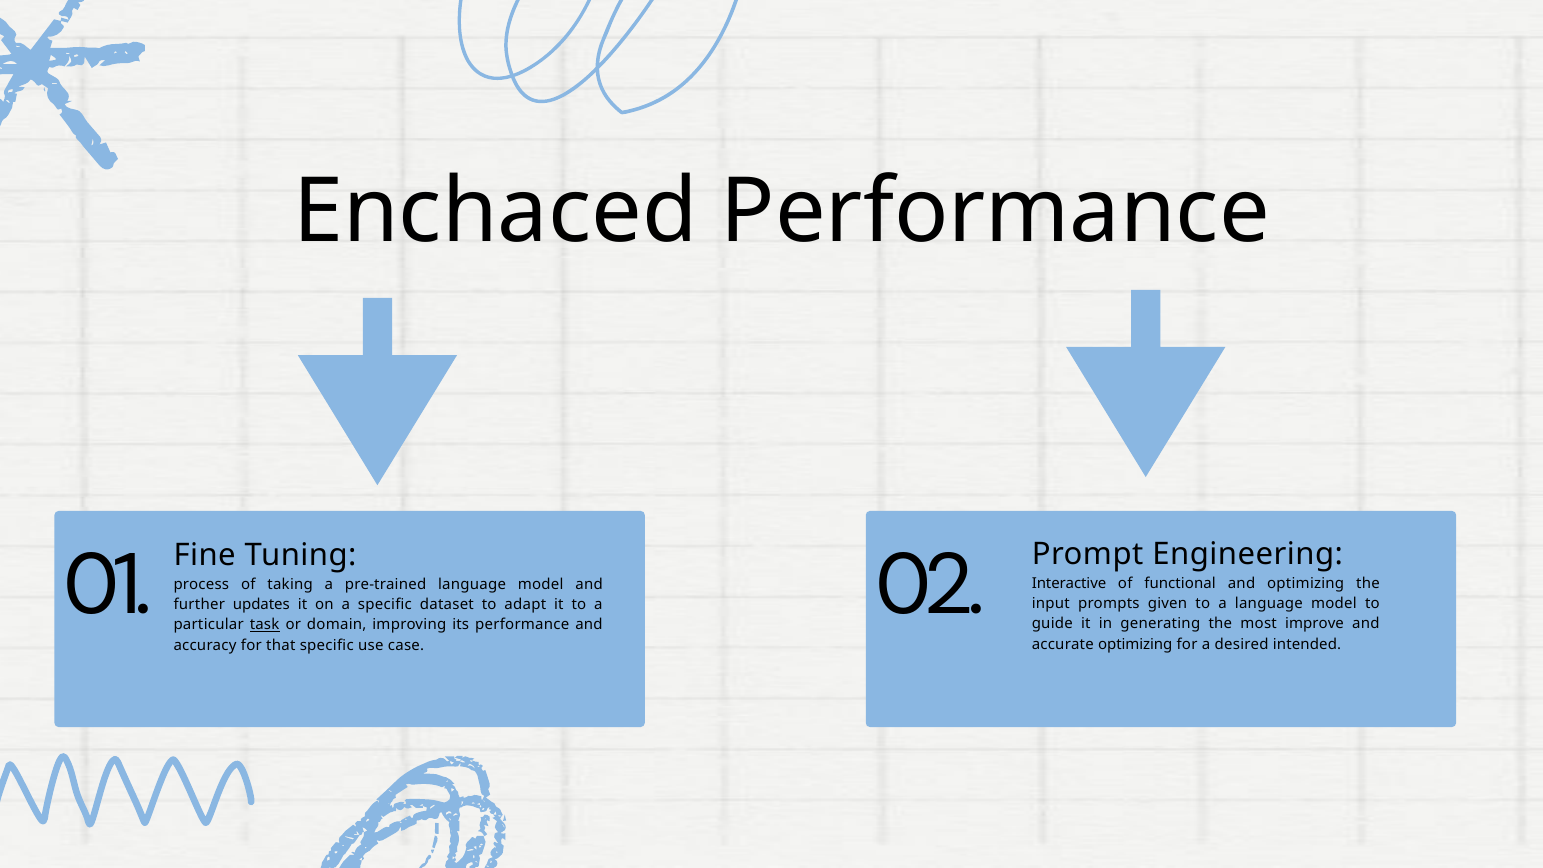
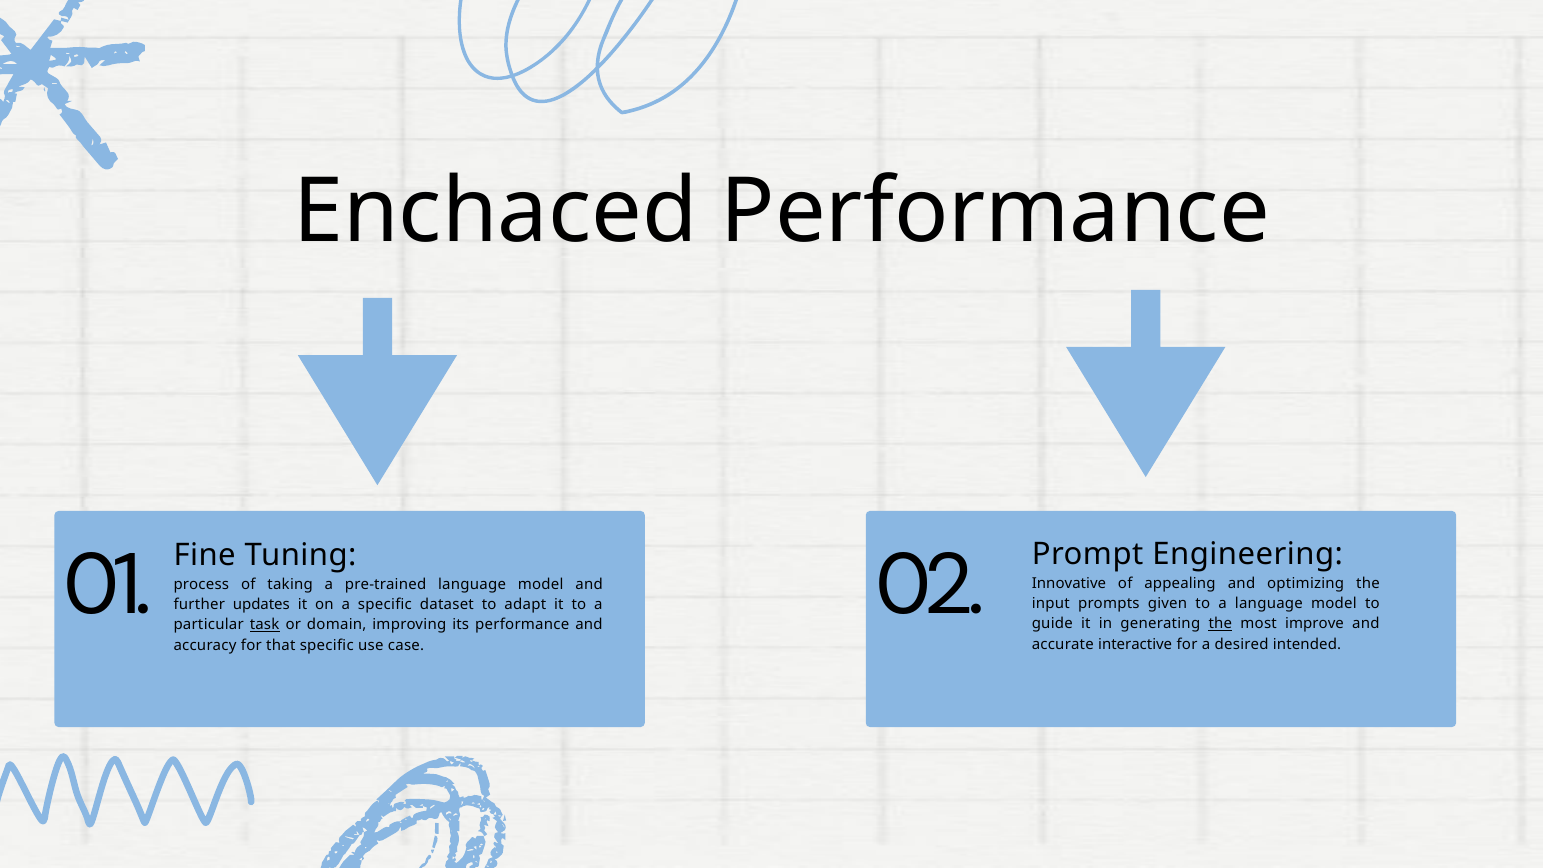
Interactive: Interactive -> Innovative (1069, 583)
functional: functional -> appealing (1180, 583)
the underline: none -> present (1220, 624)
accurate optimizing: optimizing -> interactive (1135, 644)
